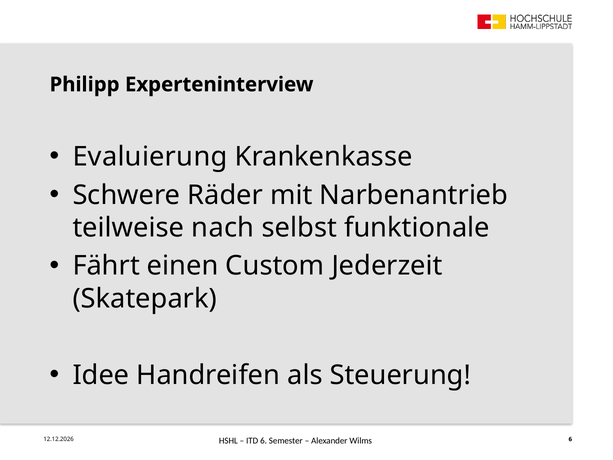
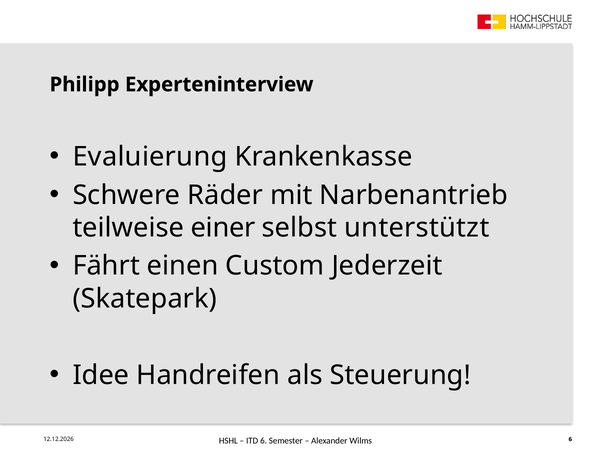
nach: nach -> einer (223, 228)
funktionale: funktionale -> unterstützt (417, 228)
